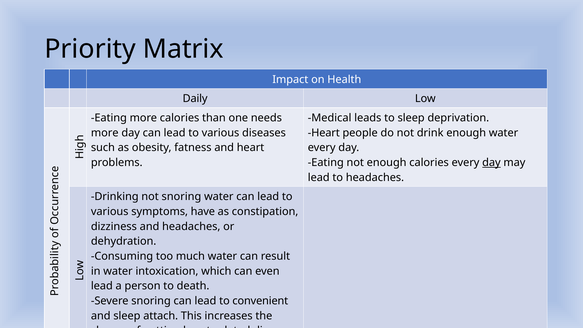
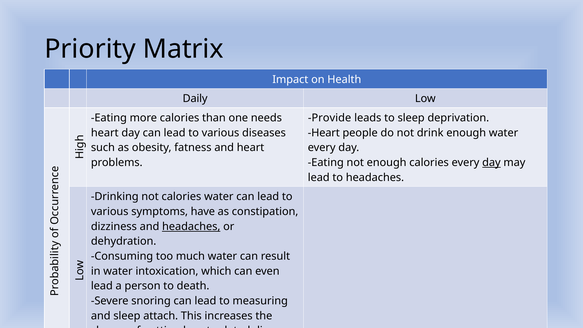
Medical: Medical -> Provide (330, 118)
more: more -> heart (105, 133)
not snoring: snoring -> calories (181, 197)
headaches underline: none -> present (191, 226)
convenient: convenient -> measuring (260, 301)
